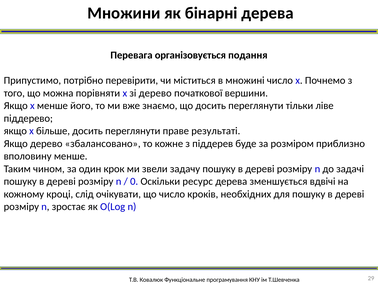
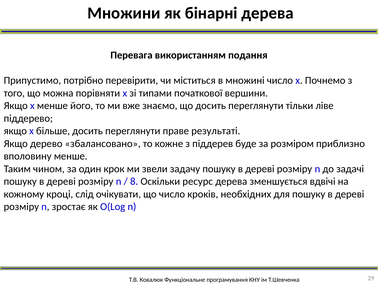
організовується: організовується -> використанням (190, 55)
зі дерево: дерево -> типами (155, 93)
0: 0 -> 8 (134, 181)
